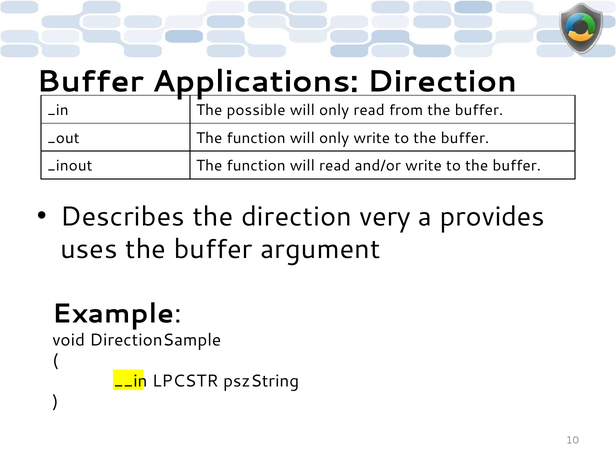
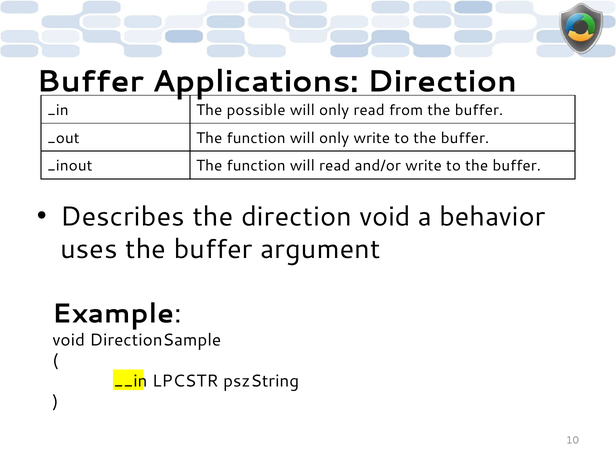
direction very: very -> void (385, 216)
provides: provides -> behavior (492, 216)
